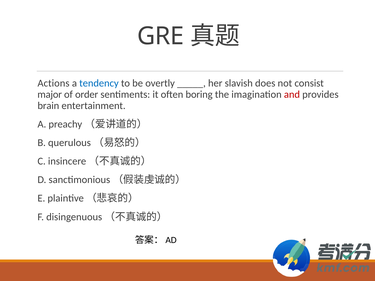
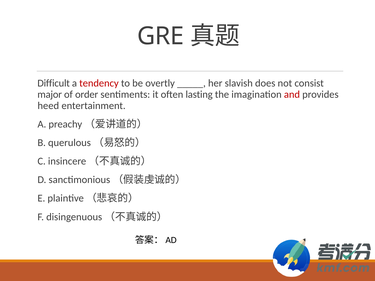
Actions: Actions -> Difficult (54, 83)
tendency colour: blue -> red (99, 83)
boring: boring -> lasting (199, 94)
brain: brain -> heed (48, 106)
